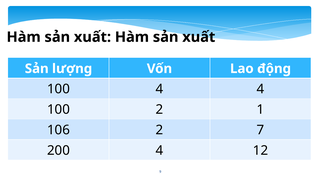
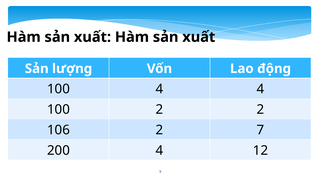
2 1: 1 -> 2 (261, 110)
